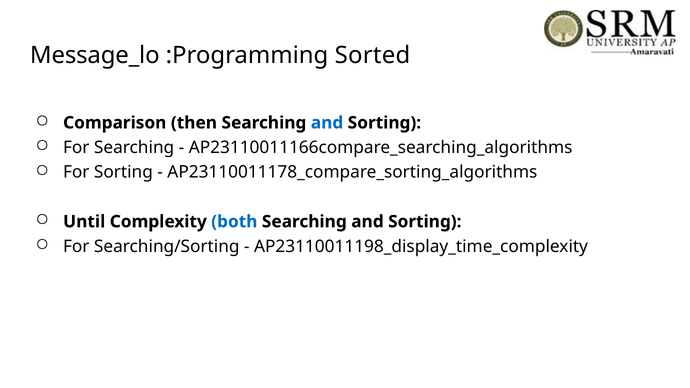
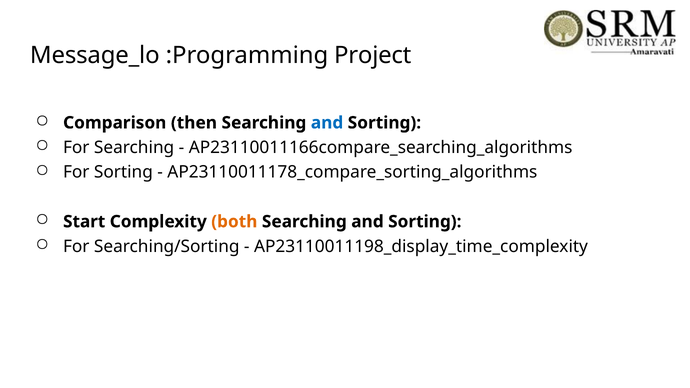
Sorted: Sorted -> Project (373, 55)
Until: Until -> Start (84, 222)
both colour: blue -> orange (234, 222)
